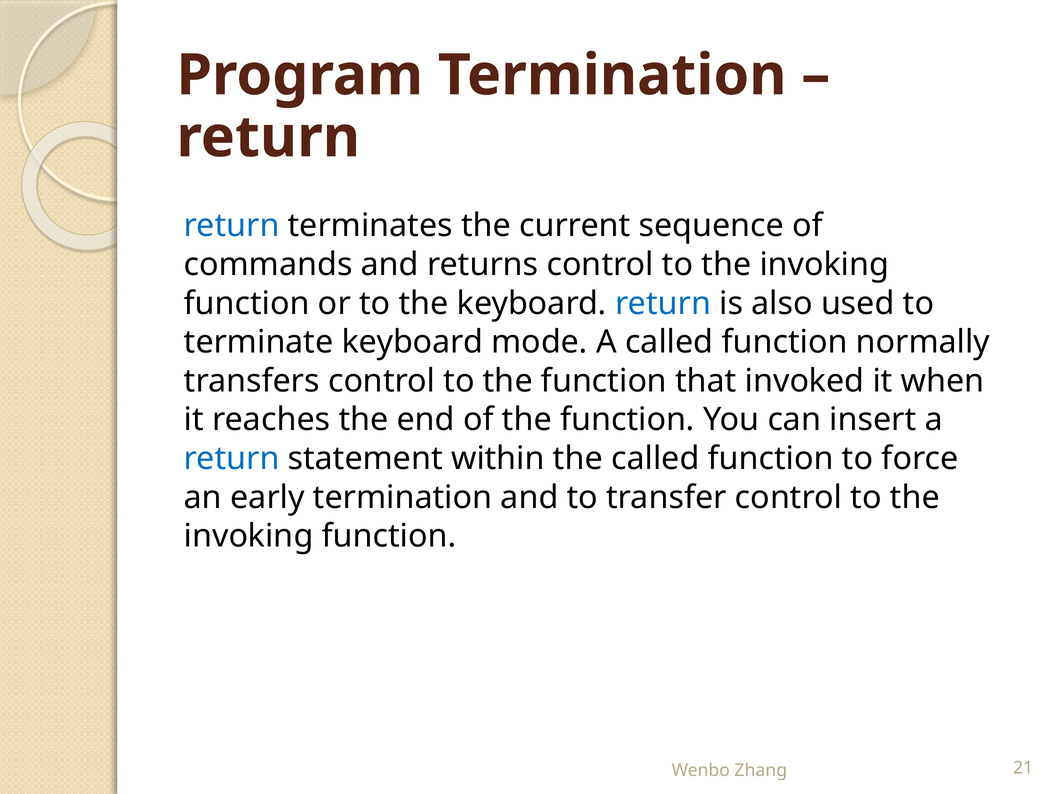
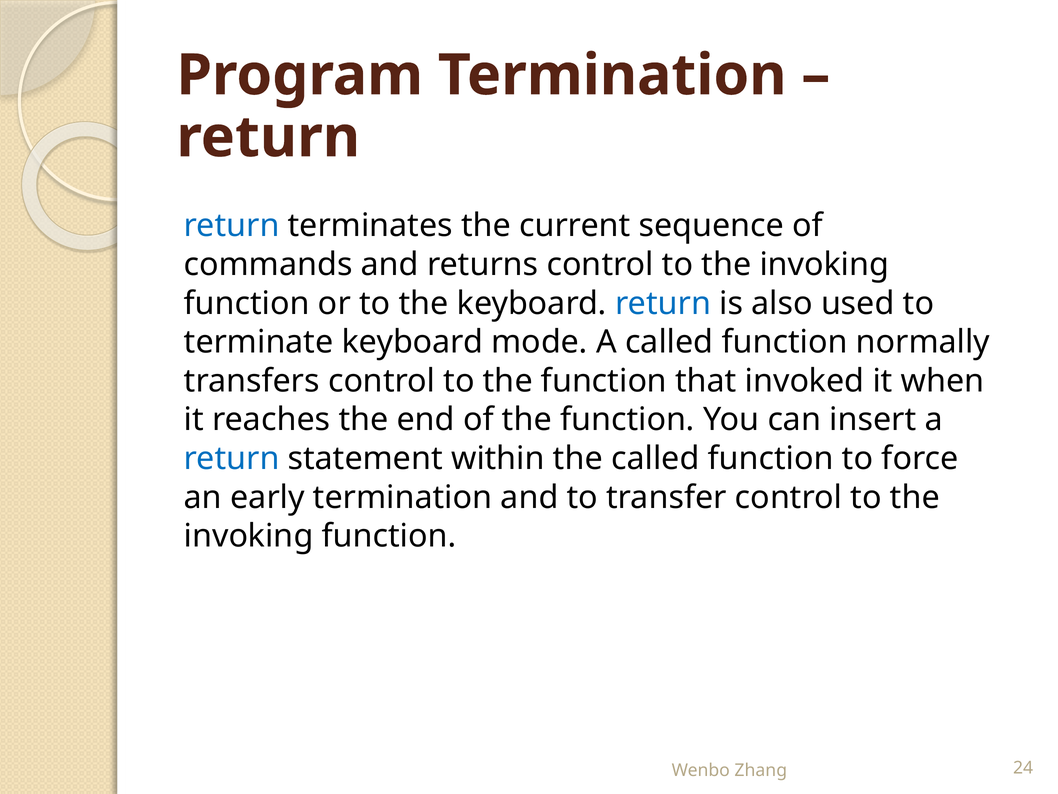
21: 21 -> 24 (1023, 767)
